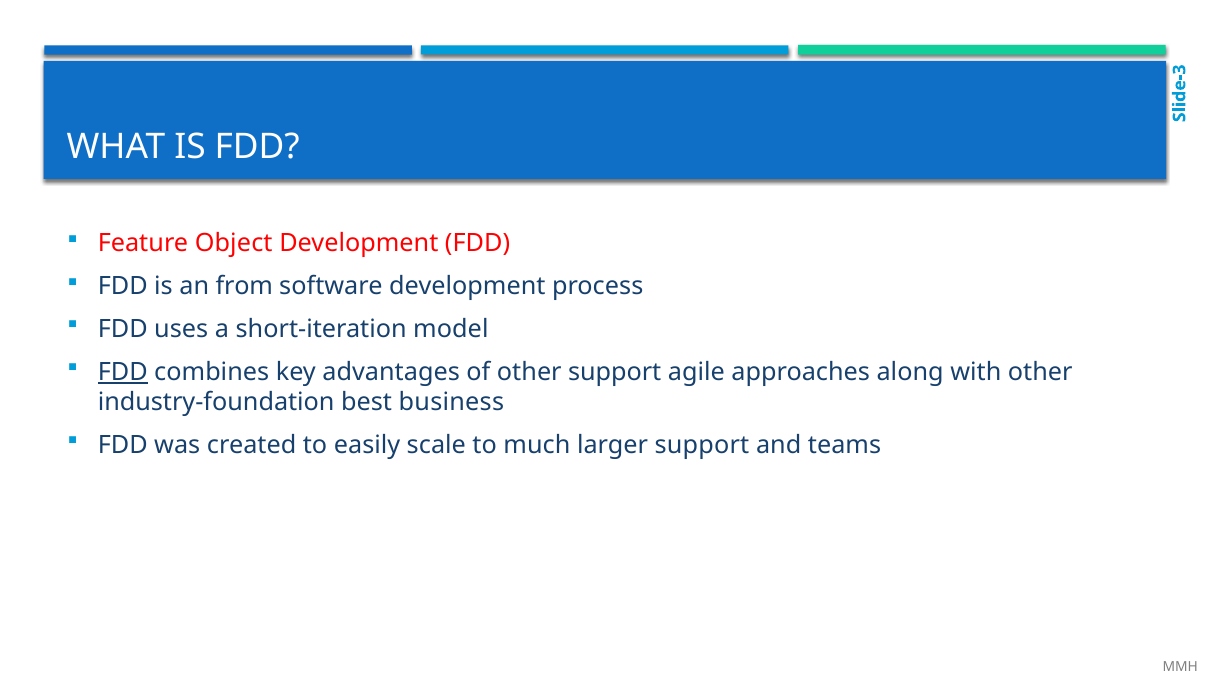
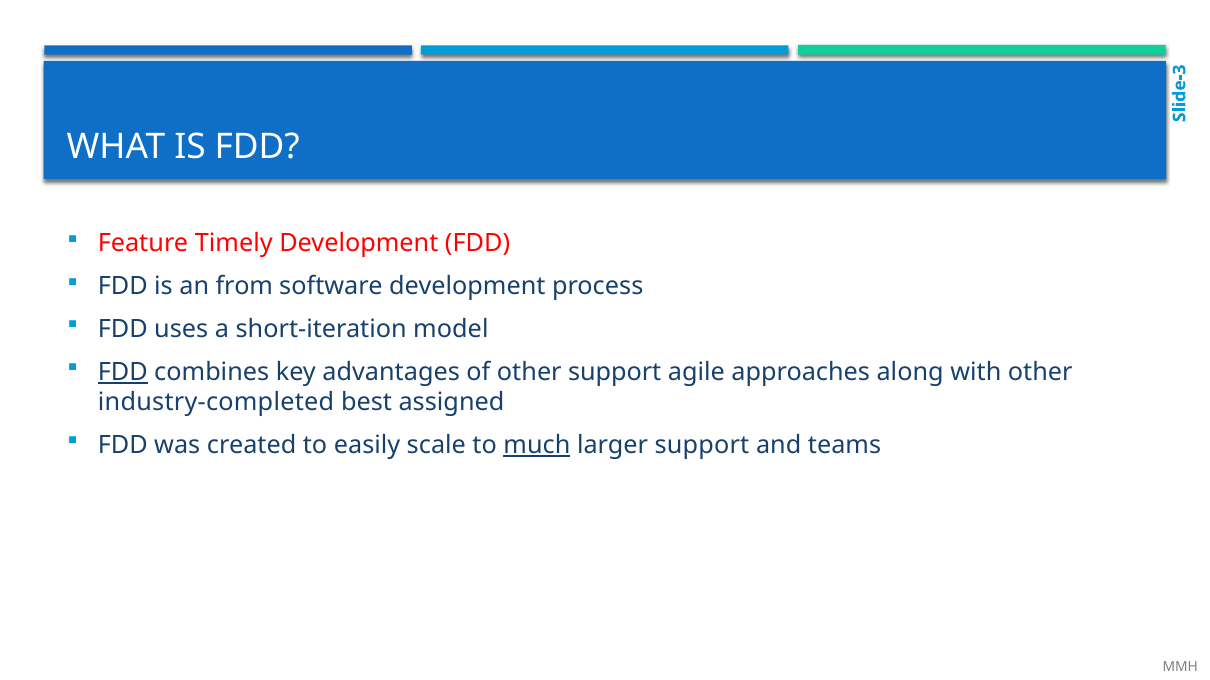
Object: Object -> Timely (234, 244)
industry-foundation: industry-foundation -> industry-completed (216, 403)
business: business -> assigned (451, 403)
much underline: none -> present (537, 445)
